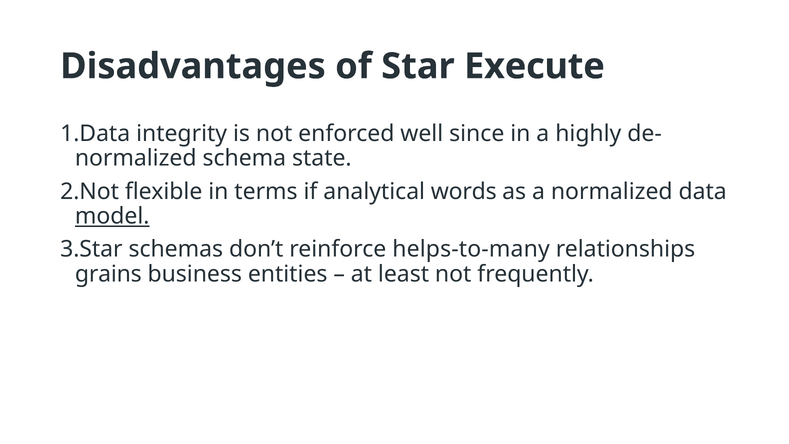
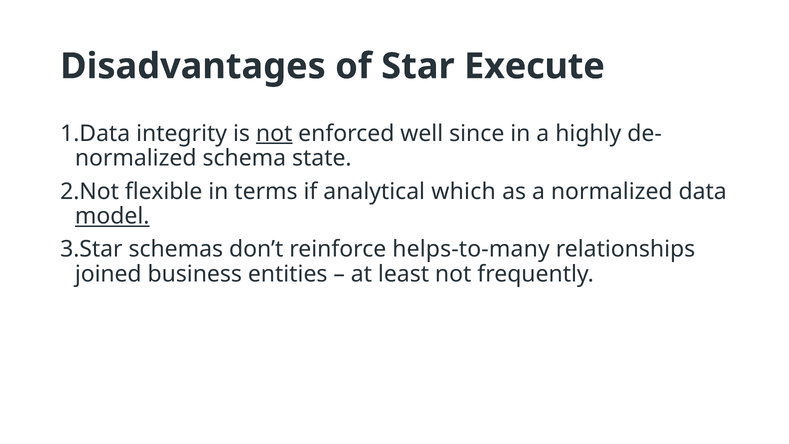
not underline: none -> present (274, 133)
words: words -> which (464, 191)
grains: grains -> joined (108, 274)
